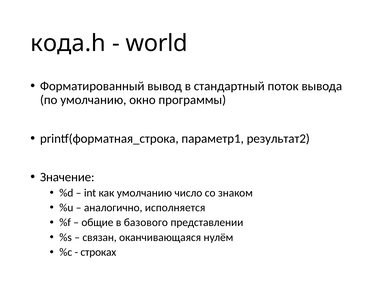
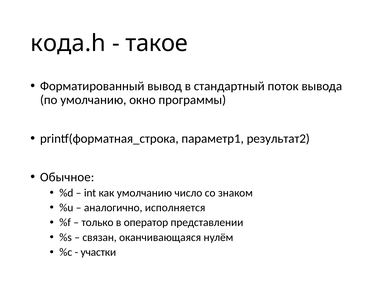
world: world -> такое (157, 43)
Значение: Значение -> Обычное (67, 177)
общие: общие -> только (97, 222)
базового: базового -> оператор (146, 222)
строках: строках -> участки (98, 252)
